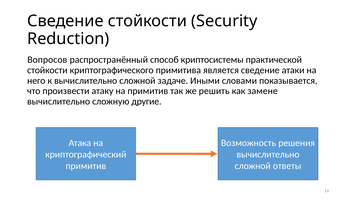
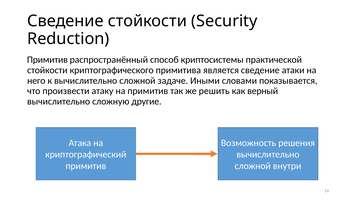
Вопросов: Вопросов -> Примитив (47, 60)
замене: замене -> верный (263, 91)
ответы: ответы -> внутри (287, 166)
